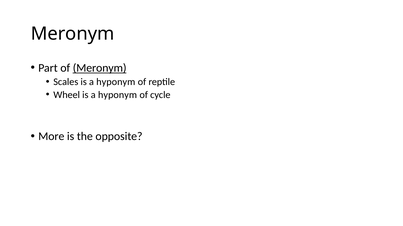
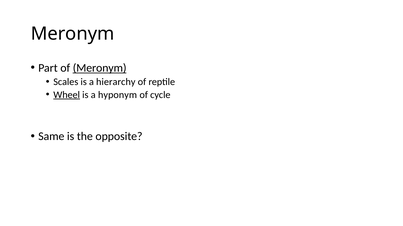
Scales is a hyponym: hyponym -> hierarchy (116, 82)
Wheel underline: none -> present (67, 95)
More: More -> Same (51, 137)
